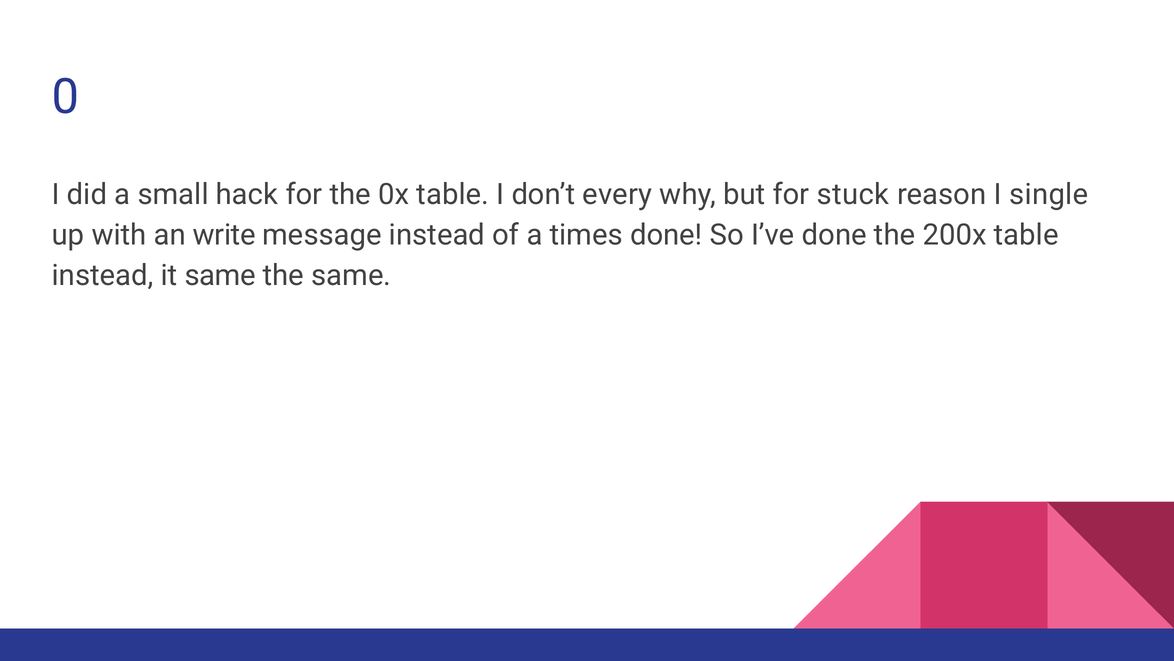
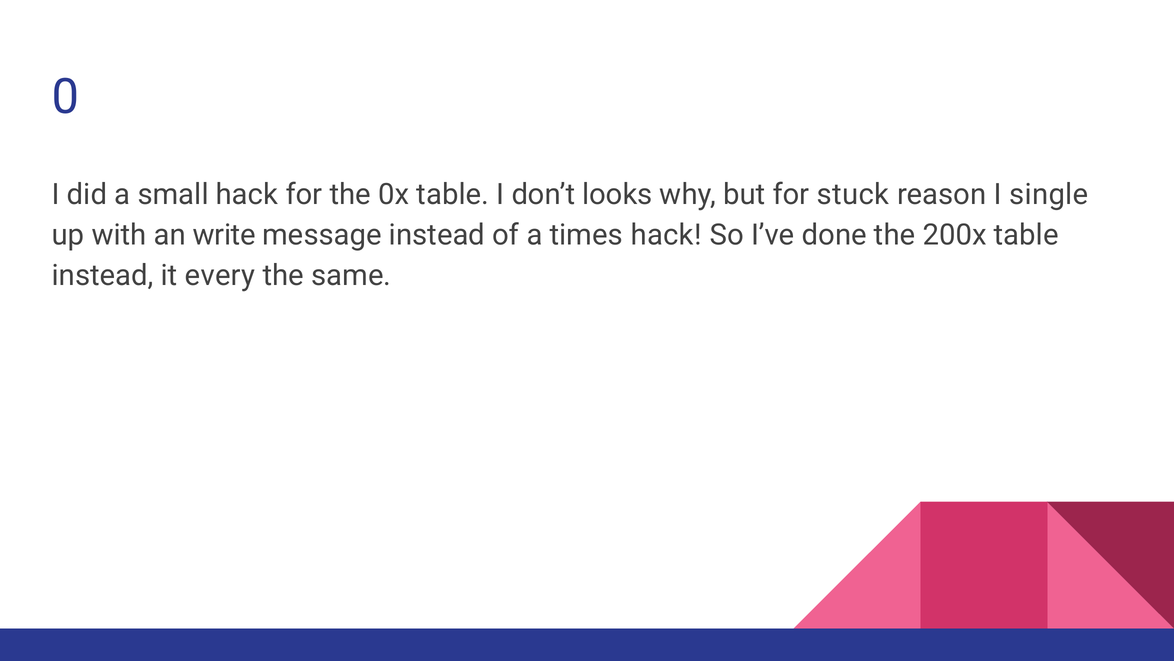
every: every -> looks (617, 195)
times done: done -> hack (666, 235)
it same: same -> every (220, 276)
